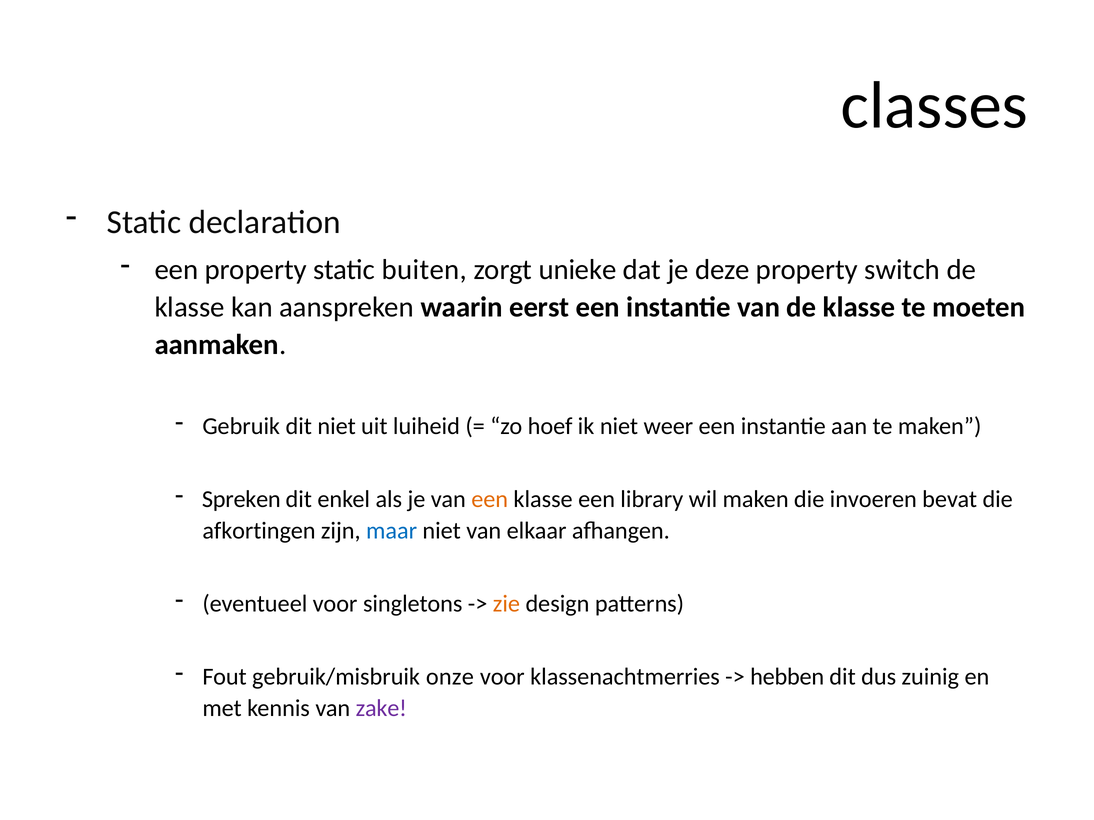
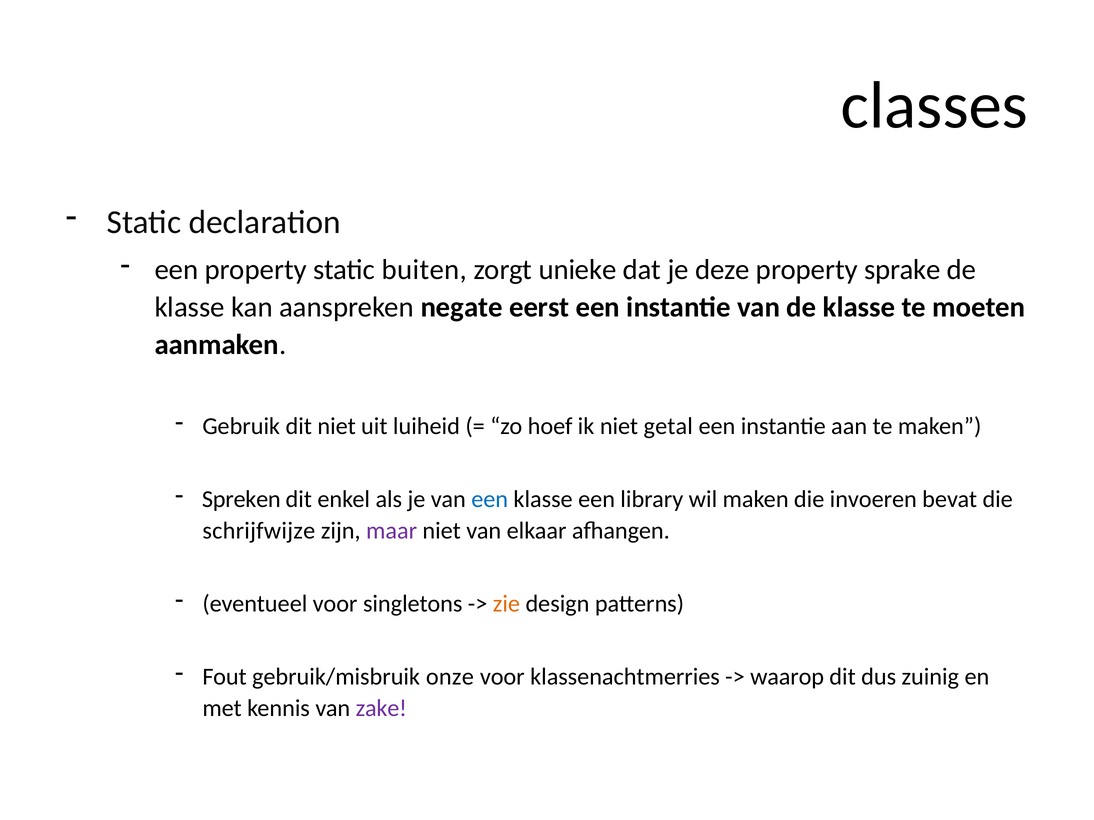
switch: switch -> sprake (902, 270)
waarin: waarin -> negate (462, 307)
weer: weer -> getal (668, 427)
een colour: orange -> blue (490, 500)
afkortingen: afkortingen -> schrijfwijze (259, 531)
maar colour: blue -> purple (392, 531)
hebben: hebben -> waarop (787, 677)
